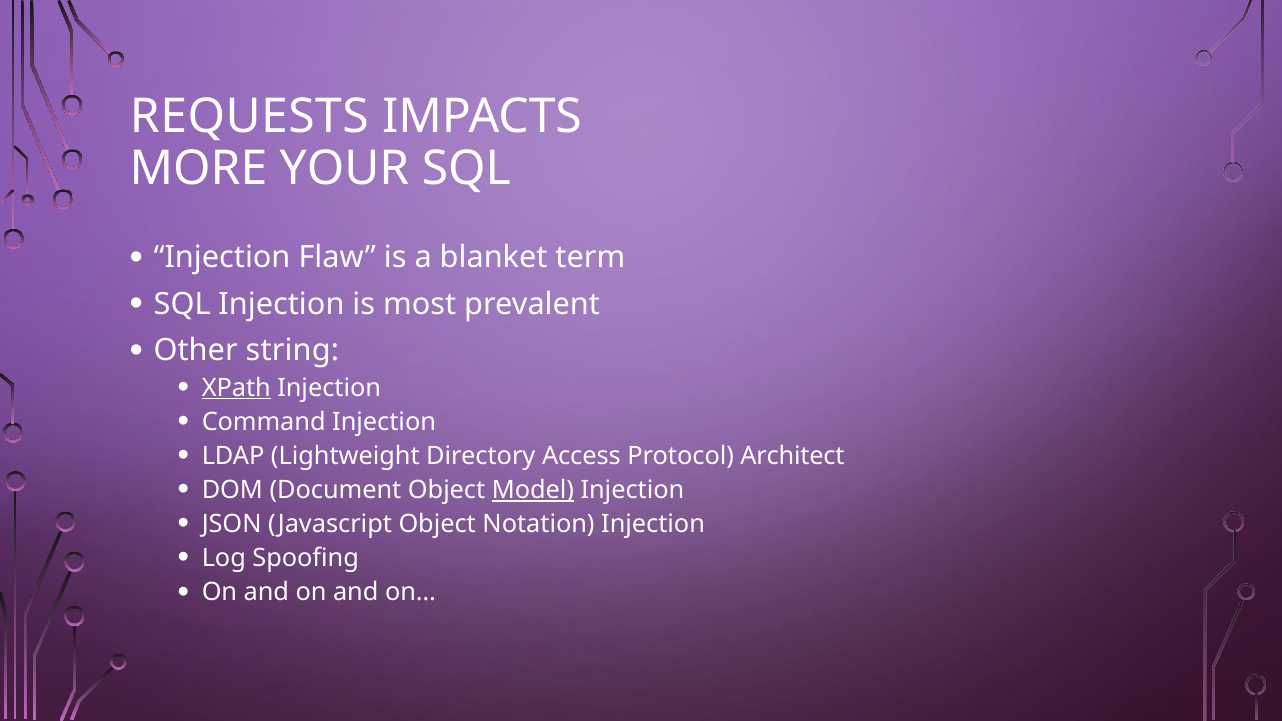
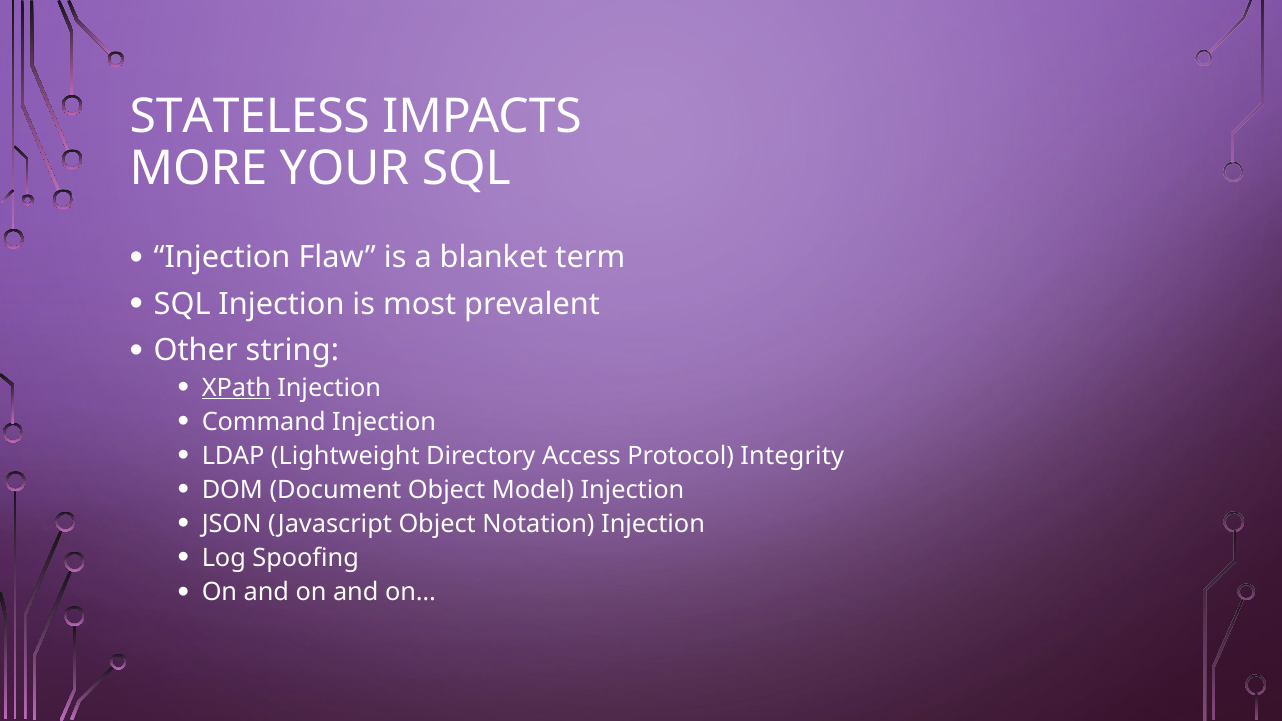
REQUESTS: REQUESTS -> STATELESS (250, 116)
Architect: Architect -> Integrity (792, 456)
Model underline: present -> none (533, 490)
